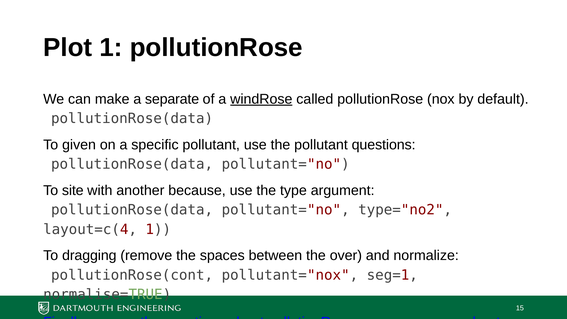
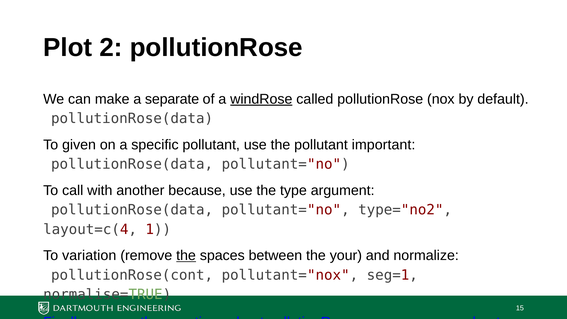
Plot 1: 1 -> 2 (111, 48)
pollutant questions: questions -> important (384, 145)
site: site -> call (73, 190)
dragging: dragging -> variation (89, 255)
the underline: none -> present (186, 255)
the over: over -> your (346, 255)
